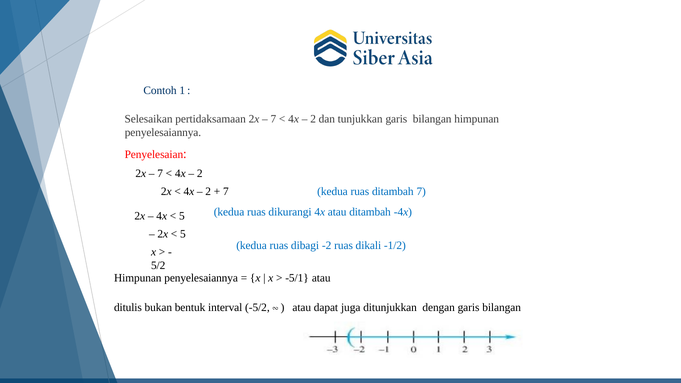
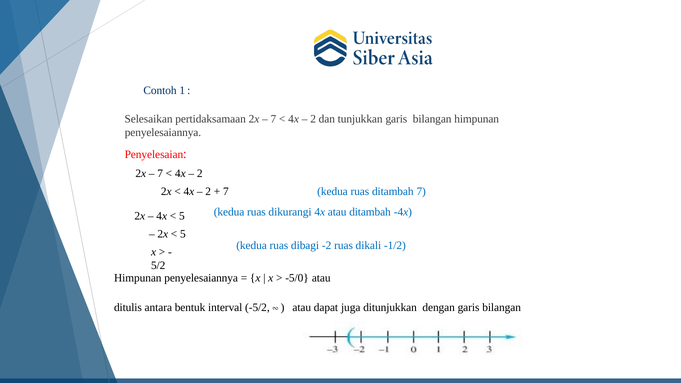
-5/1: -5/1 -> -5/0 (297, 278)
bukan: bukan -> antara (158, 308)
